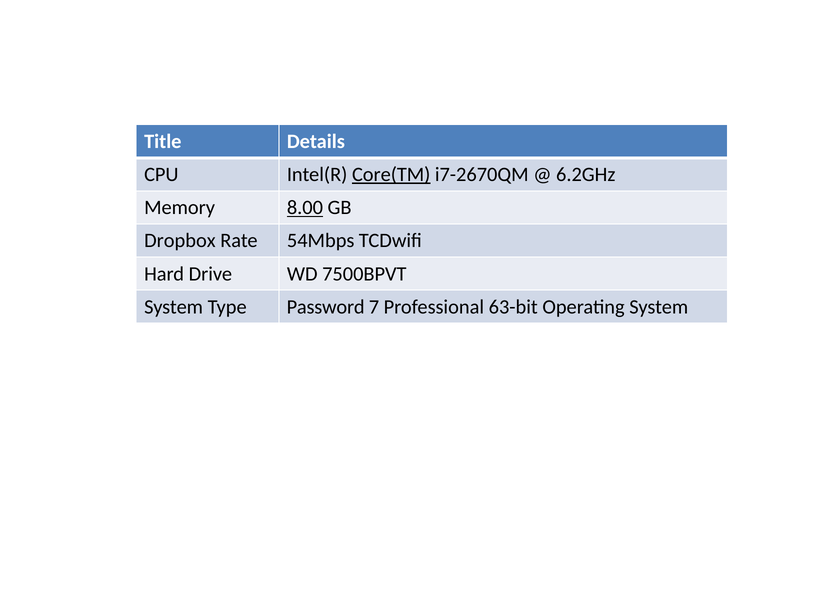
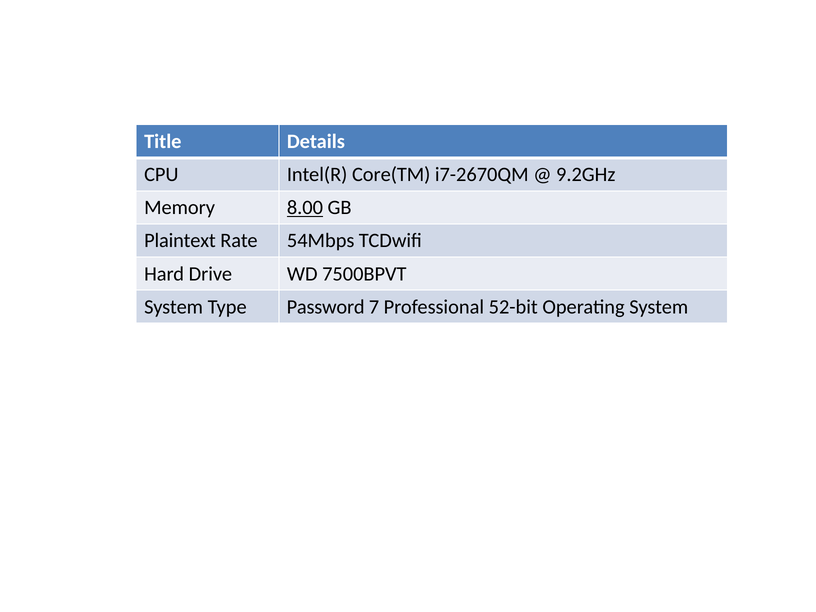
Core(TM underline: present -> none (391, 175)
6.2GHz: 6.2GHz -> 9.2GHz (586, 175)
Dropbox: Dropbox -> Plaintext (180, 241)
63-bit: 63-bit -> 52-bit (513, 307)
